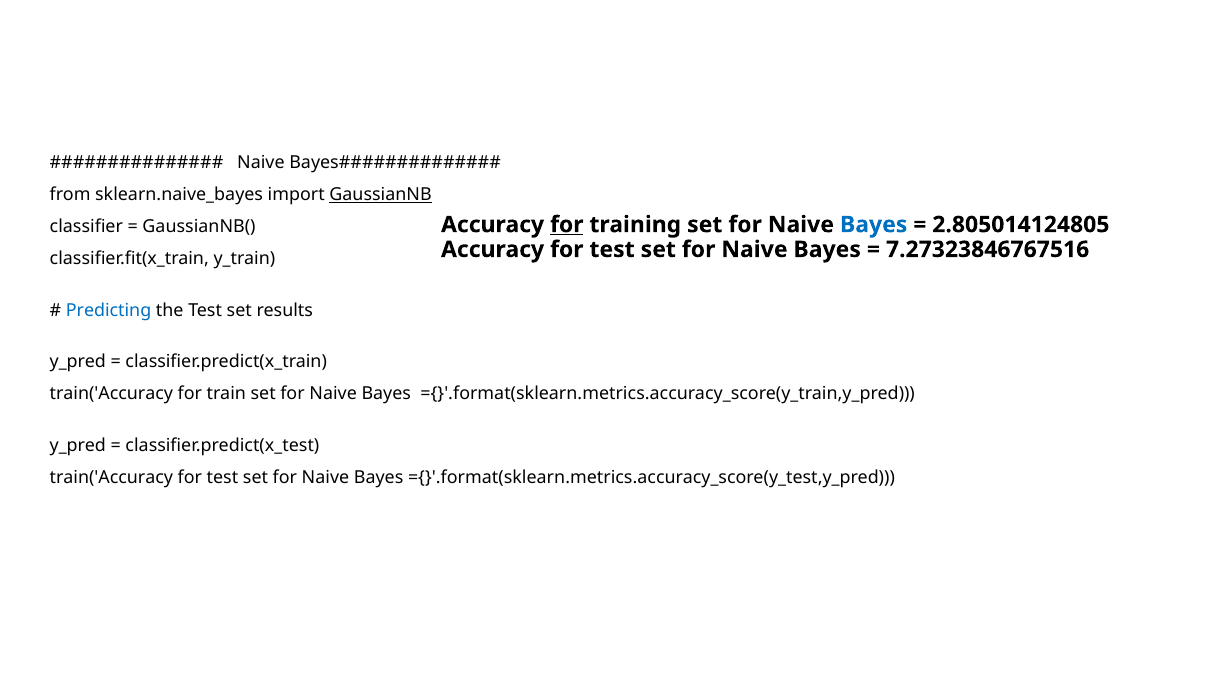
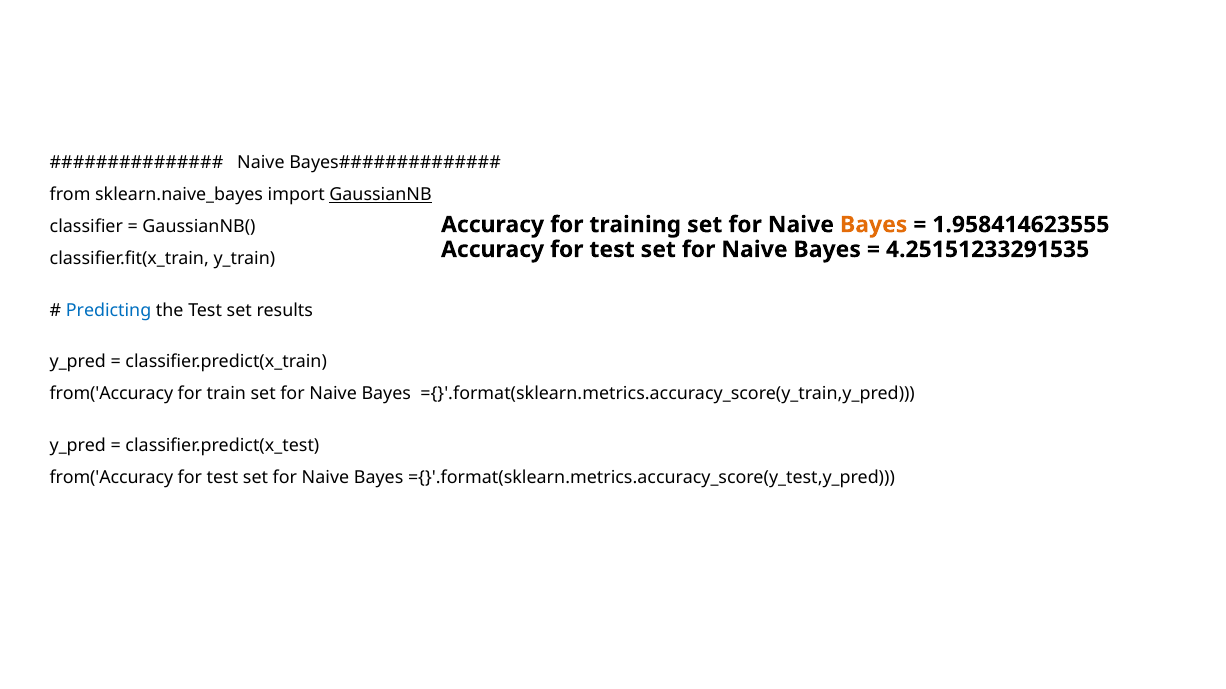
for underline: present -> none (567, 225)
Bayes colour: blue -> orange (874, 225)
2.805014124805: 2.805014124805 -> 1.958414623555 (1021, 225)
7.27323846767516: 7.27323846767516 -> 4.25151233291535 (988, 250)
train('Accuracy: train('Accuracy -> from('Accuracy (111, 394)
train('Accuracy: train('Accuracy -> from('Accuracy (111, 478)
